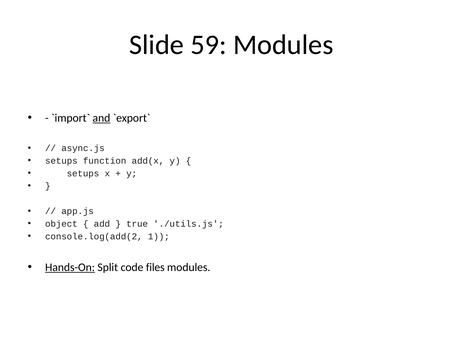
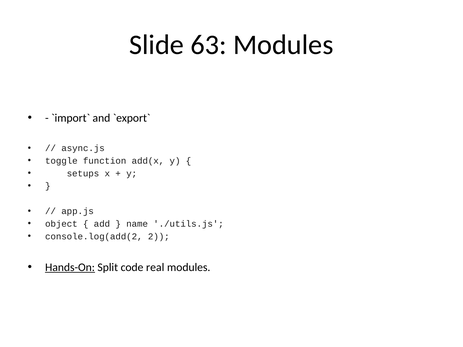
59: 59 -> 63 (209, 45)
and underline: present -> none (101, 118)
setups: setups -> toggle (61, 161)
true: true -> name (137, 224)
1: 1 -> 2 (159, 237)
files: files -> real (155, 268)
